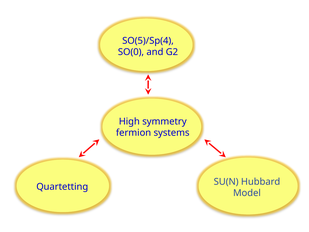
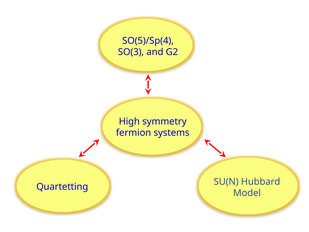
SO(0: SO(0 -> SO(3 (131, 52)
